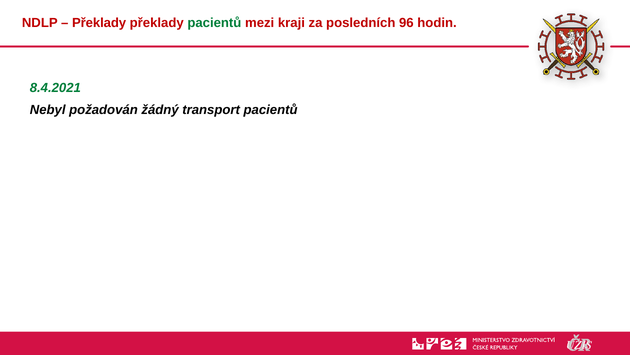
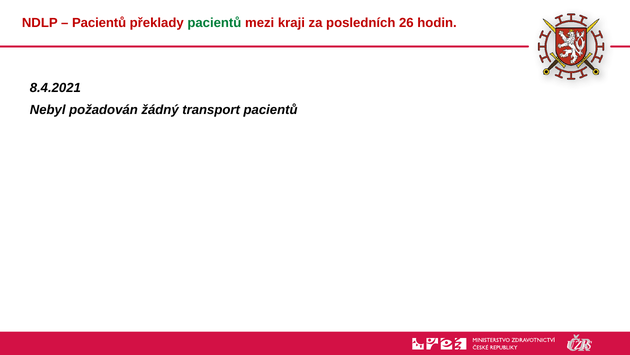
Překlady: Překlady -> Pacientů (99, 23)
96: 96 -> 26 (406, 23)
8.4.2021 colour: green -> black (55, 88)
